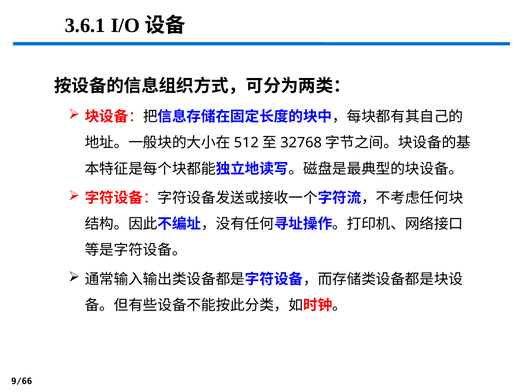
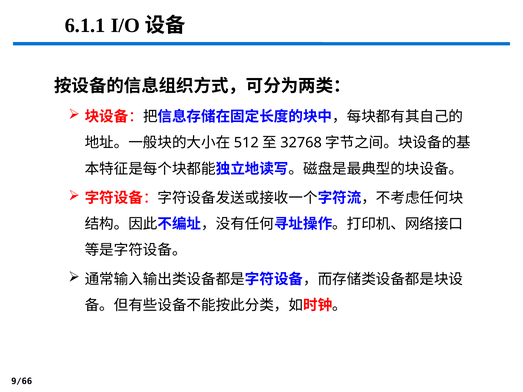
3.6.1: 3.6.1 -> 6.1.1 (85, 25)
